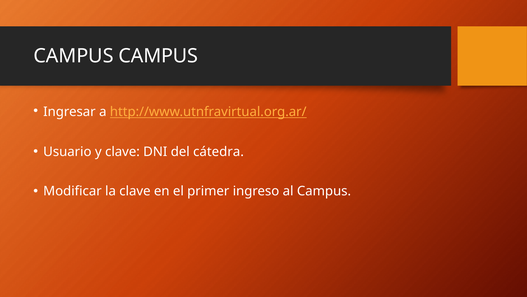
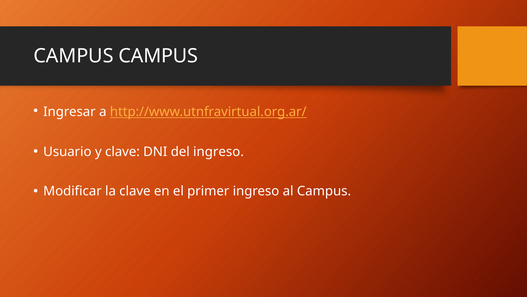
del cátedra: cátedra -> ingreso (218, 151)
